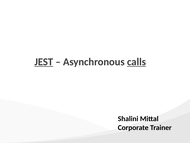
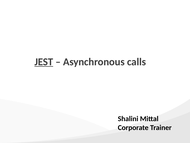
calls underline: present -> none (136, 62)
